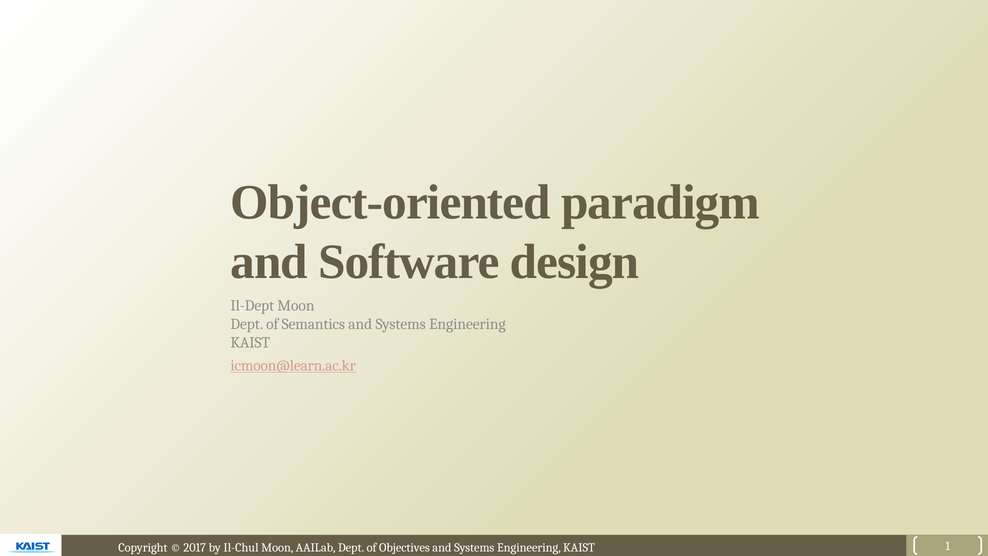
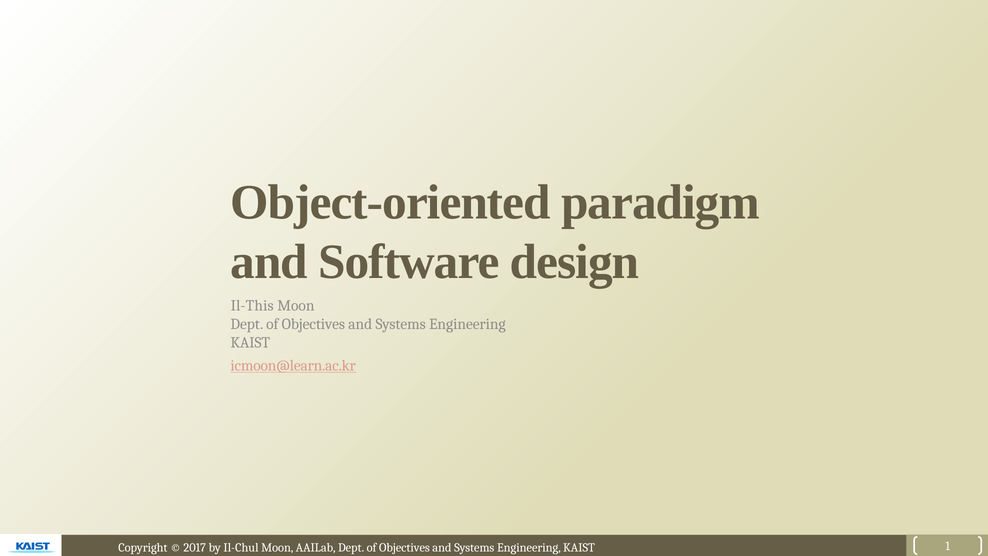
Il-Dept: Il-Dept -> Il-This (252, 306)
Semantics: Semantics -> Objectives (313, 324)
